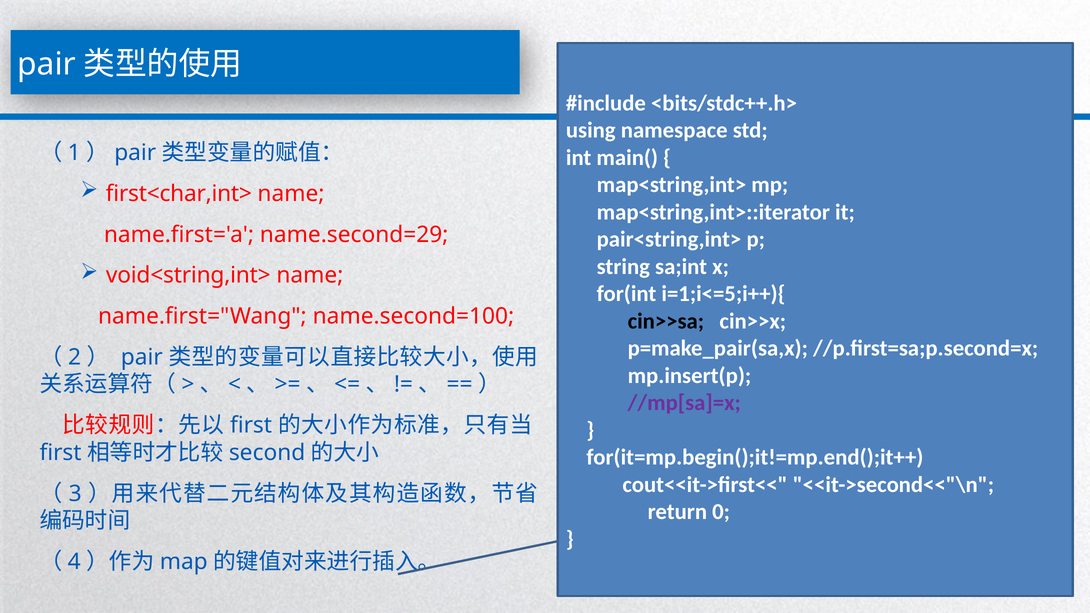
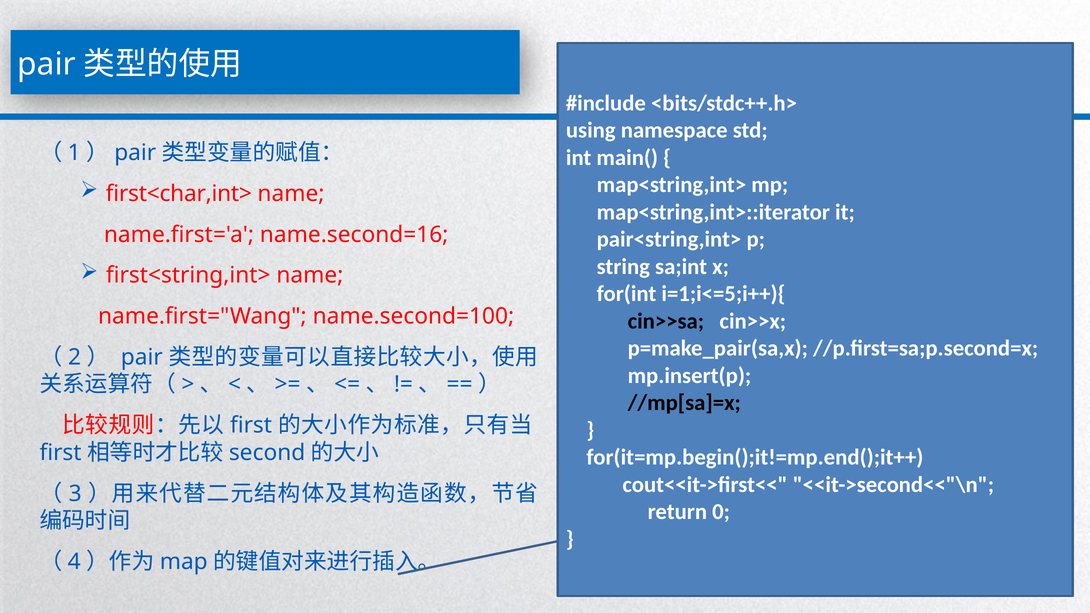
name.second=29: name.second=29 -> name.second=16 (354, 235)
void<string,int>: void<string,int> -> first<string,int> (188, 275)
//mp[sa]=x colour: purple -> black (684, 403)
